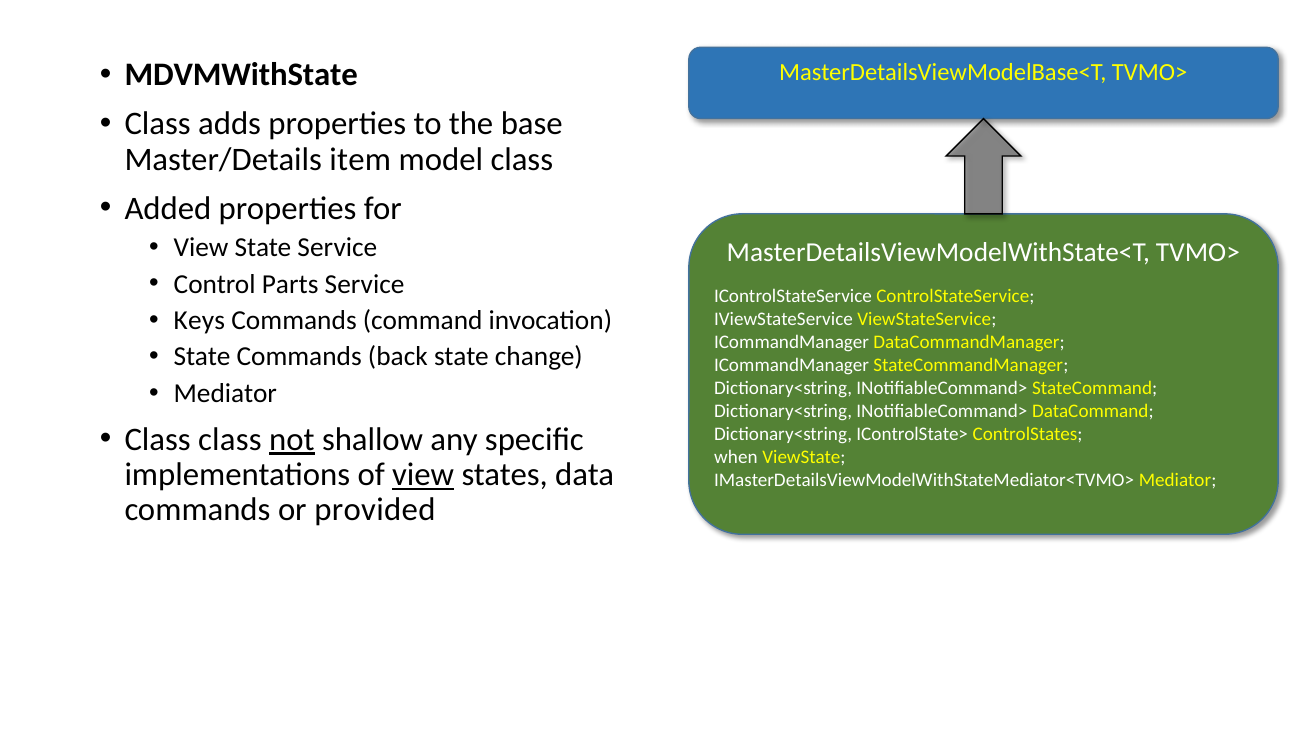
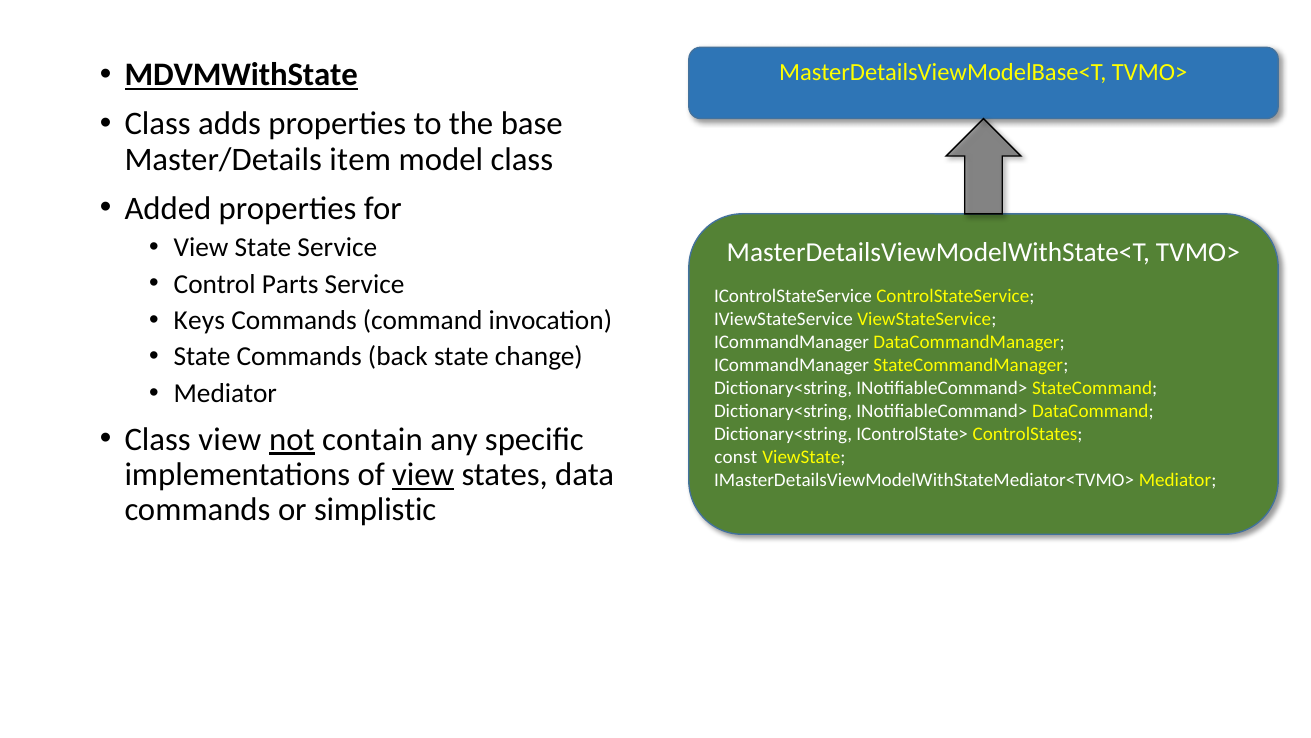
MDVMWithState underline: none -> present (241, 75)
Class class: class -> view (230, 439)
shallow: shallow -> contain (372, 439)
when: when -> const (736, 457)
provided: provided -> simplistic (375, 510)
